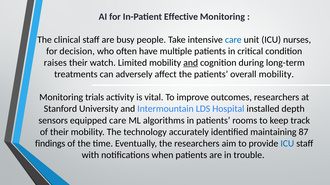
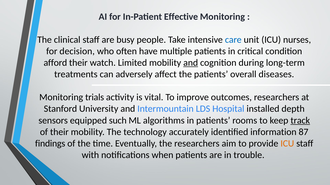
raises: raises -> afford (55, 63)
overall mobility: mobility -> diseases (276, 74)
equipped care: care -> such (118, 121)
track underline: none -> present (300, 121)
maintaining: maintaining -> information (273, 132)
ICU colour: blue -> orange (287, 144)
